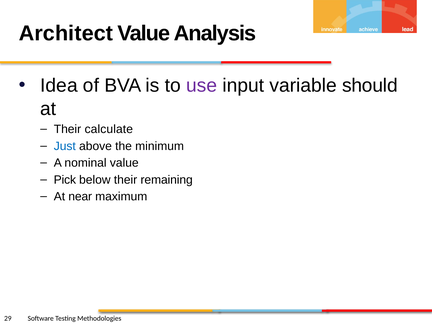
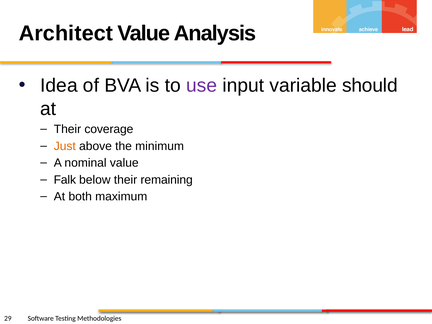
calculate: calculate -> coverage (109, 129)
Just colour: blue -> orange (65, 146)
Pick: Pick -> Falk (65, 180)
near: near -> both (80, 197)
